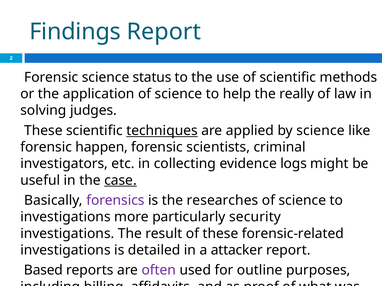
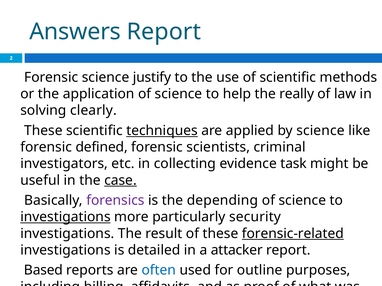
Findings: Findings -> Answers (75, 32)
status: status -> justify (152, 78)
judges: judges -> clearly (93, 111)
happen: happen -> defined (102, 147)
logs: logs -> task (294, 164)
researches: researches -> depending (222, 201)
investigations underline: none -> present (65, 217)
forensic-related underline: none -> present (293, 234)
often colour: purple -> blue (159, 271)
